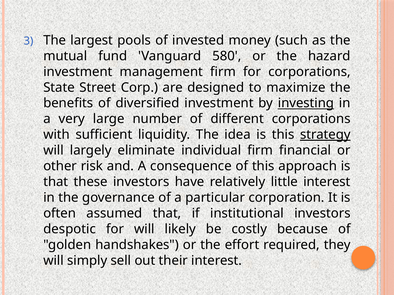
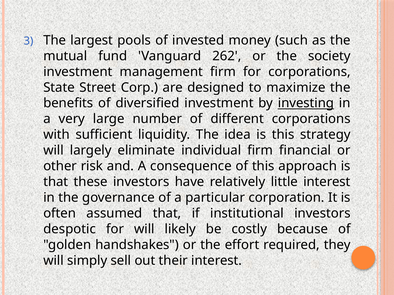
580: 580 -> 262 (227, 56)
hazard: hazard -> society (329, 56)
strategy underline: present -> none (325, 135)
